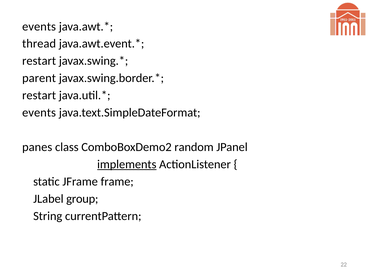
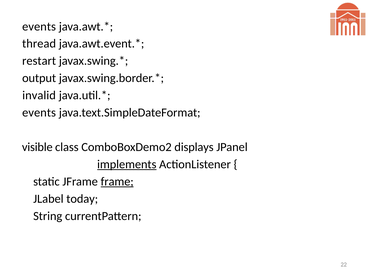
parent: parent -> output (39, 78)
restart: restart -> invalid (39, 95)
panes: panes -> visible (37, 147)
random: random -> displays (194, 147)
frame underline: none -> present (117, 181)
group: group -> today (82, 199)
